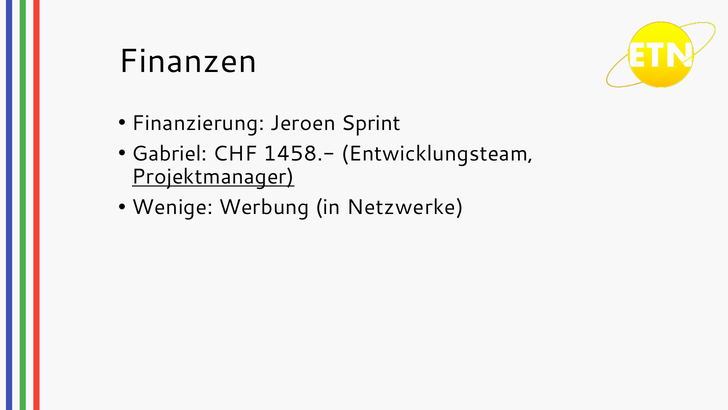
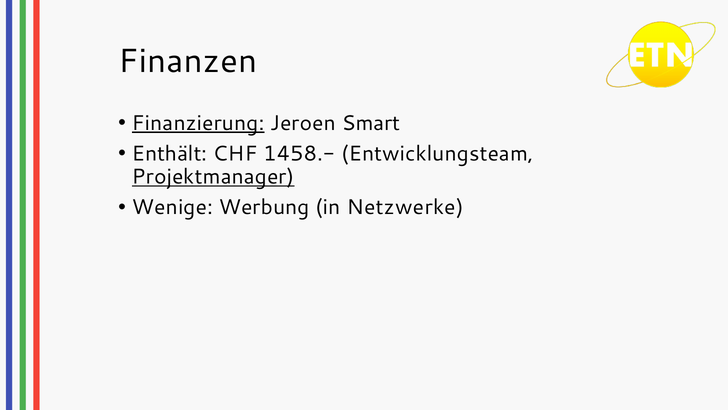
Finanzierung underline: none -> present (198, 123)
Sprint: Sprint -> Smart (371, 123)
Gabriel: Gabriel -> Enthält (170, 154)
